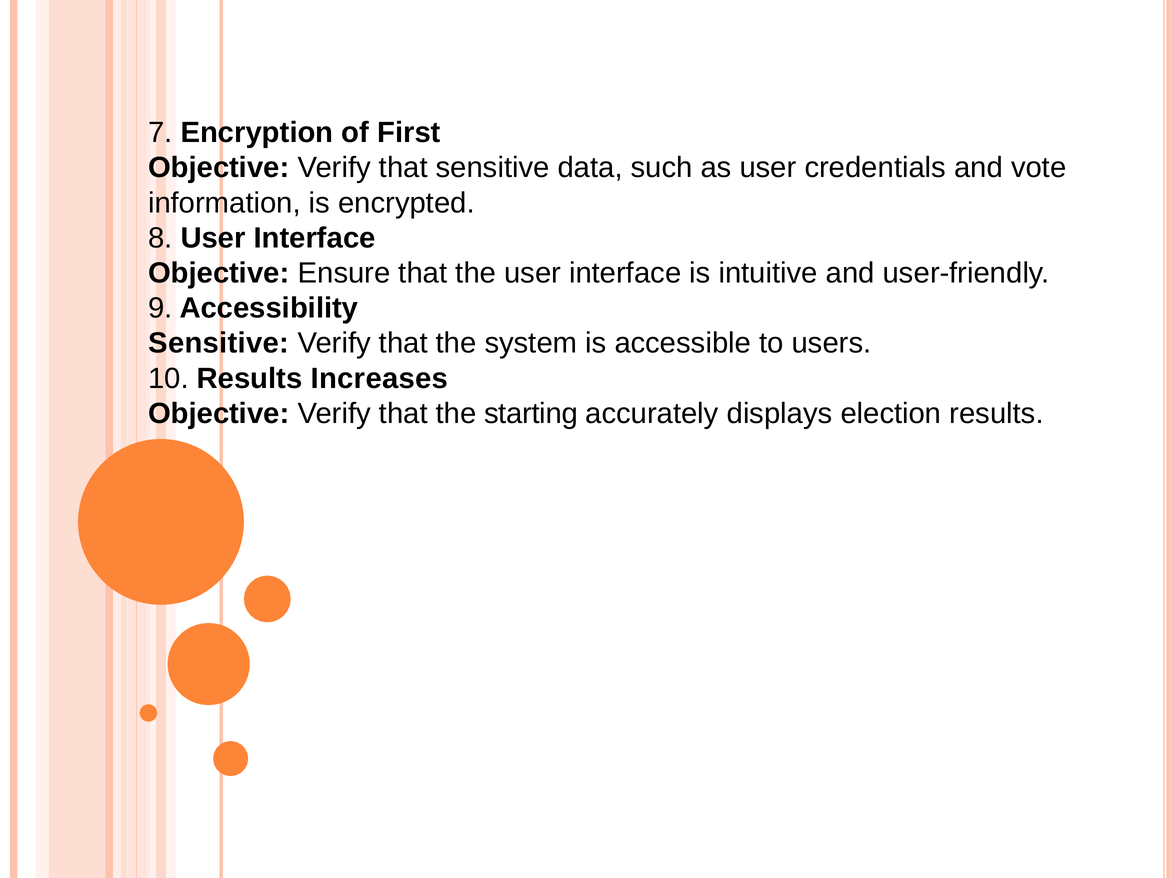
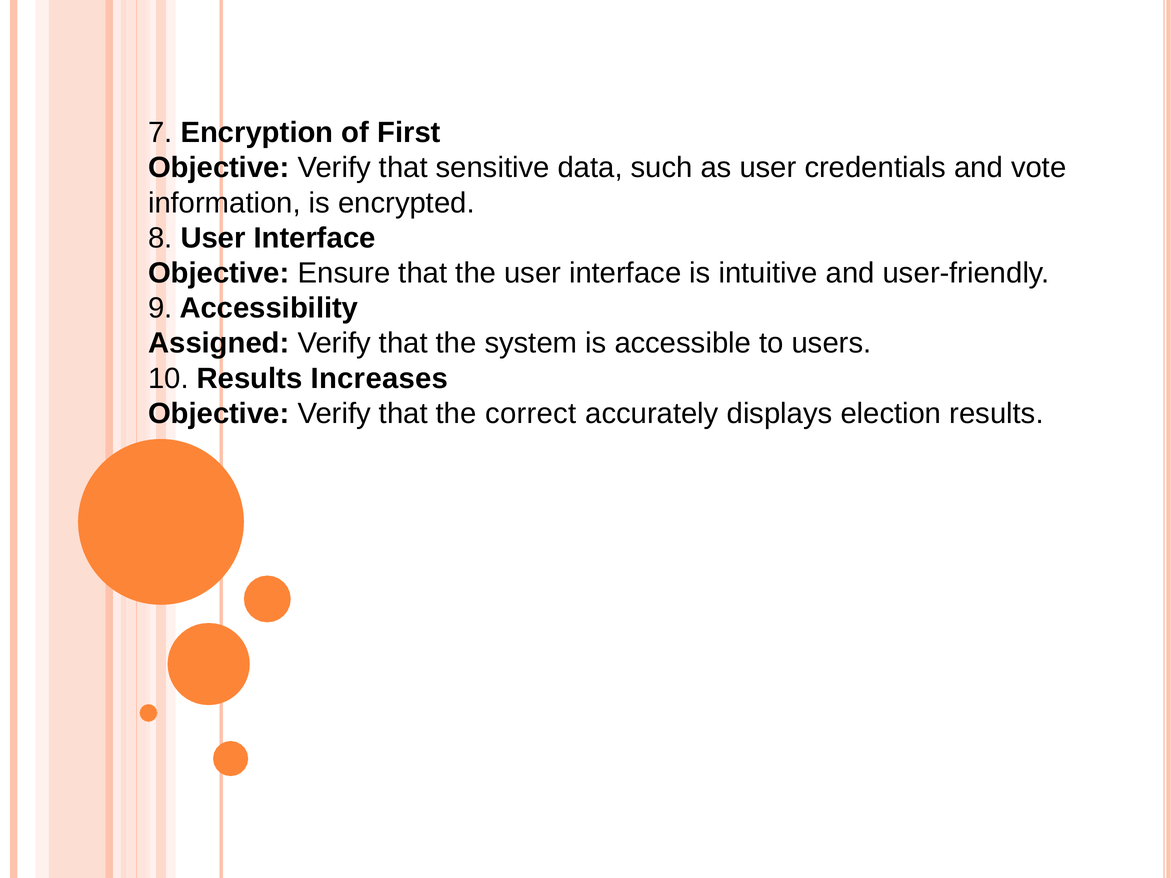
Sensitive: Sensitive -> Assigned (219, 343)
starting: starting -> correct (531, 414)
